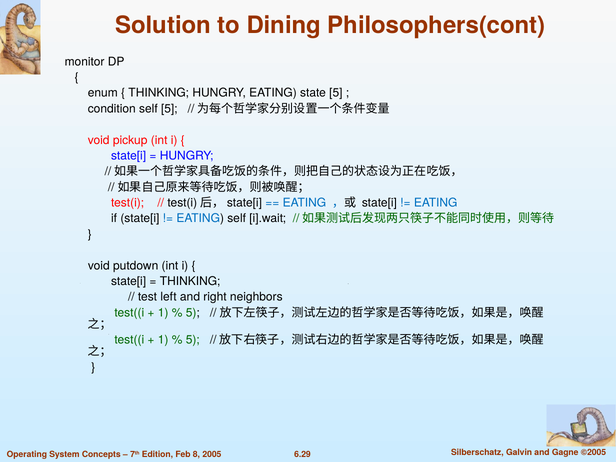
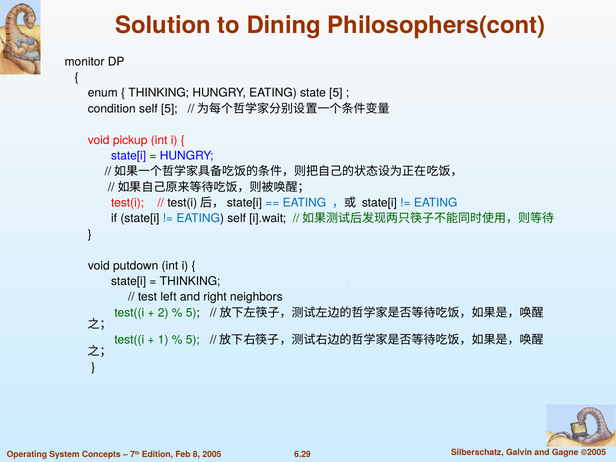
1: 1 -> 2 (163, 313)
